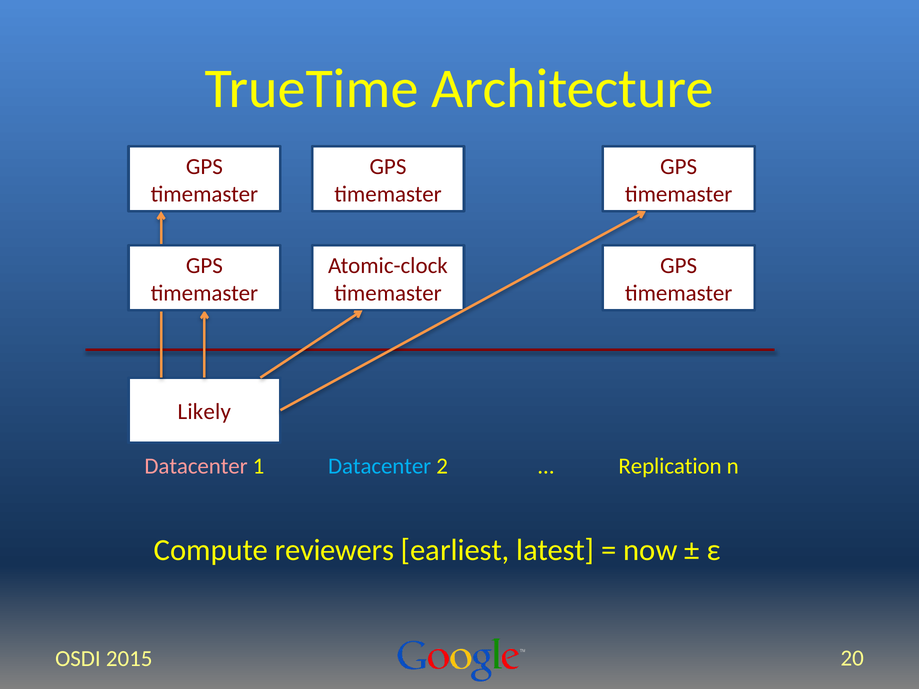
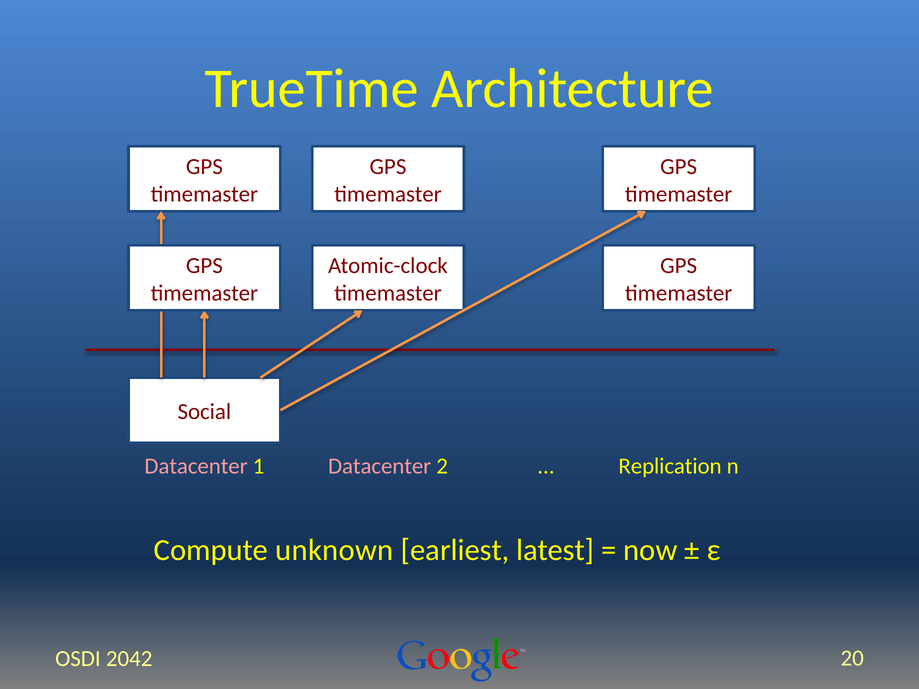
Likely: Likely -> Social (204, 412)
Datacenter colour: light blue -> pink (380, 466)
reviewers: reviewers -> unknown (334, 550)
2015: 2015 -> 2042 (129, 659)
